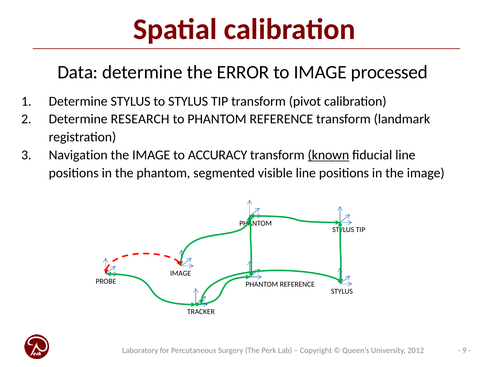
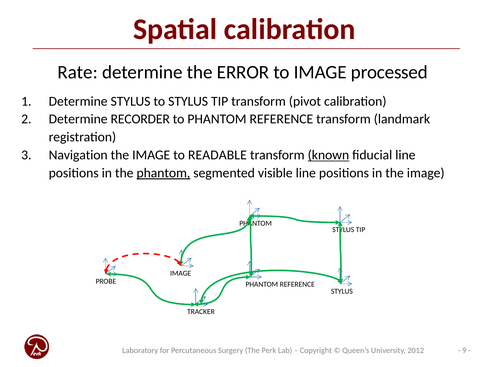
Data: Data -> Rate (78, 72)
RESEARCH: RESEARCH -> RECORDER (140, 119)
ACCURACY: ACCURACY -> READABLE (217, 155)
phantom underline: none -> present (163, 173)
